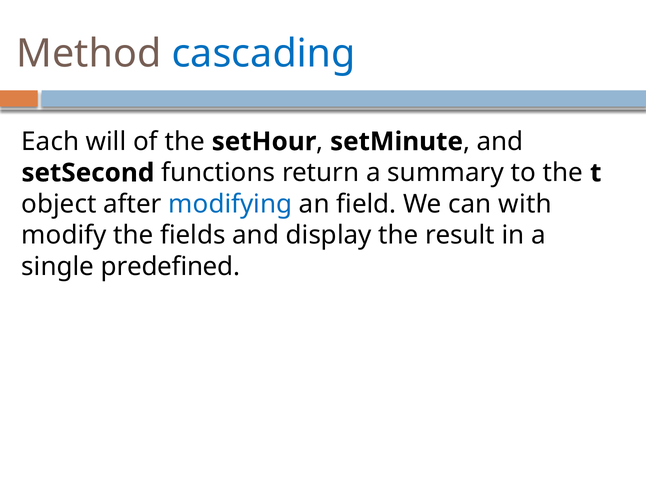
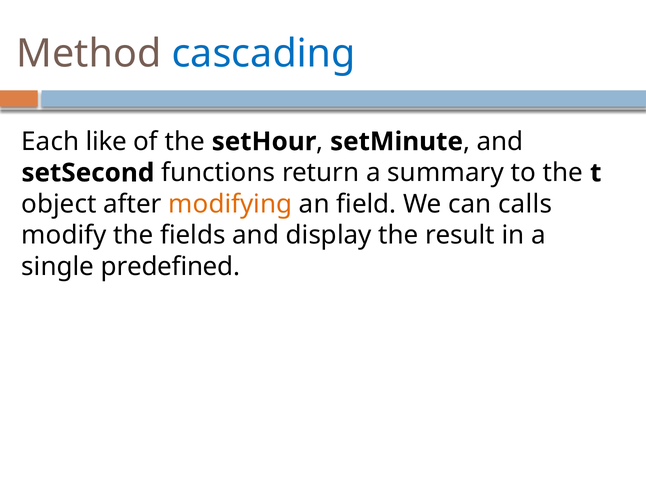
will: will -> like (106, 142)
modifying colour: blue -> orange (230, 204)
with: with -> calls (525, 204)
